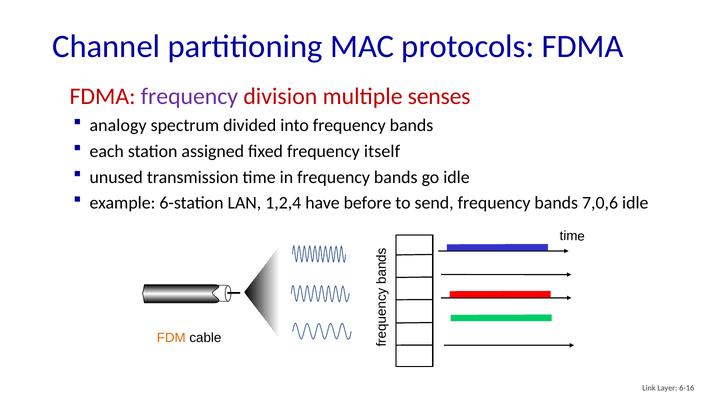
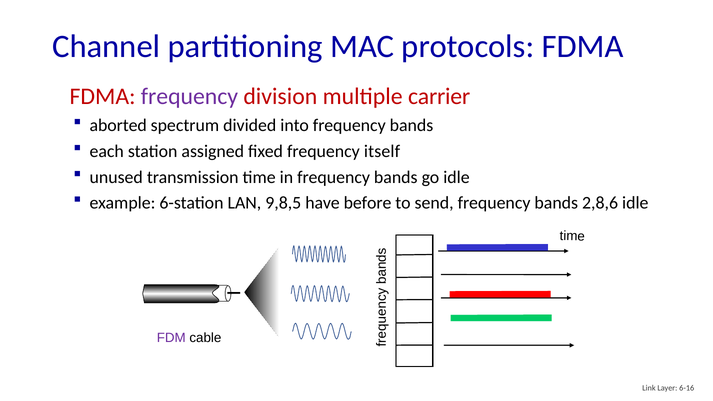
senses: senses -> carrier (439, 96)
analogy: analogy -> aborted (118, 125)
1,2,4: 1,2,4 -> 9,8,5 (283, 203)
7,0,6: 7,0,6 -> 2,8,6 (600, 203)
FDM colour: orange -> purple (171, 338)
